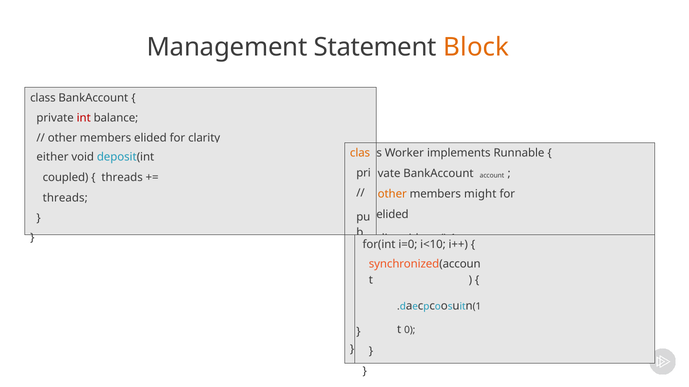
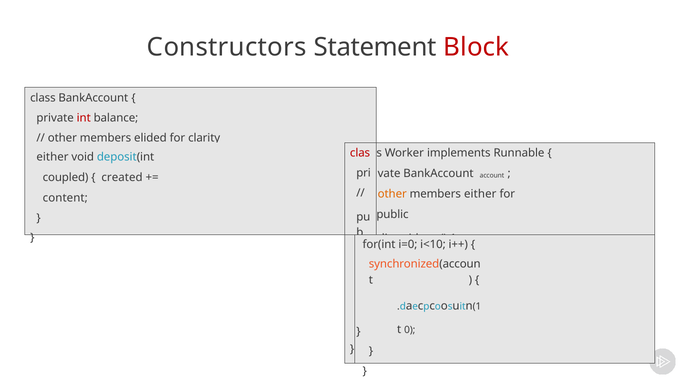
Management: Management -> Constructors (227, 47)
Block colour: orange -> red (476, 47)
clas colour: orange -> red (360, 153)
threads: threads -> created (122, 178)
members might: might -> either (480, 194)
threads: threads -> content (65, 198)
elided: elided -> public (392, 215)
